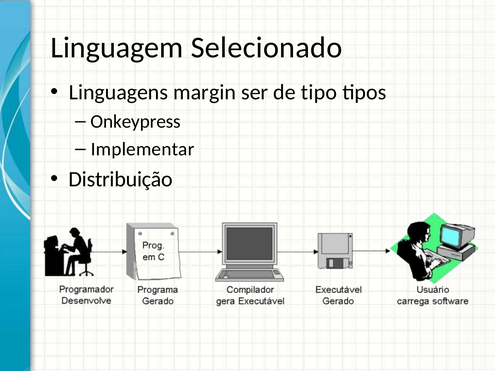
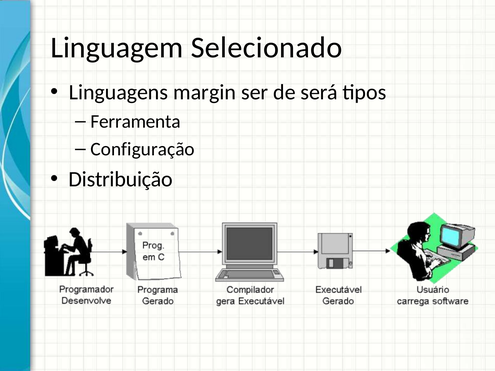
tipo: tipo -> será (319, 92)
Onkeypress: Onkeypress -> Ferramenta (136, 122)
Implementar: Implementar -> Configuração (143, 149)
